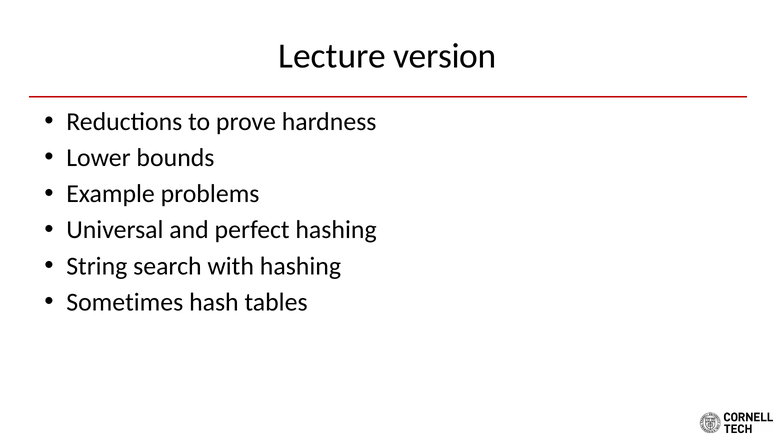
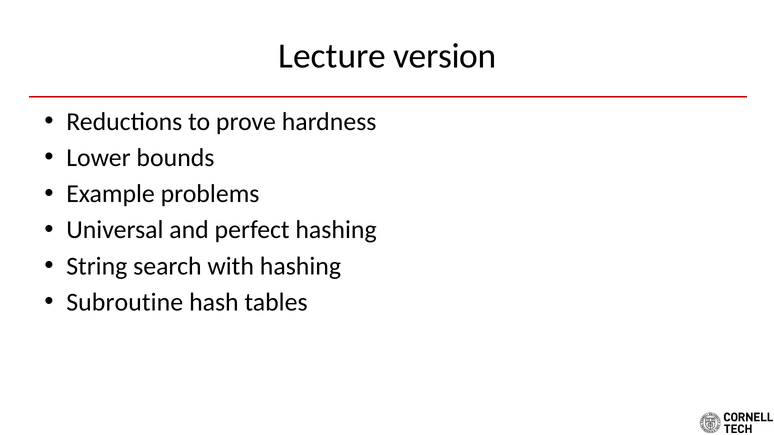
Sometimes: Sometimes -> Subroutine (125, 302)
